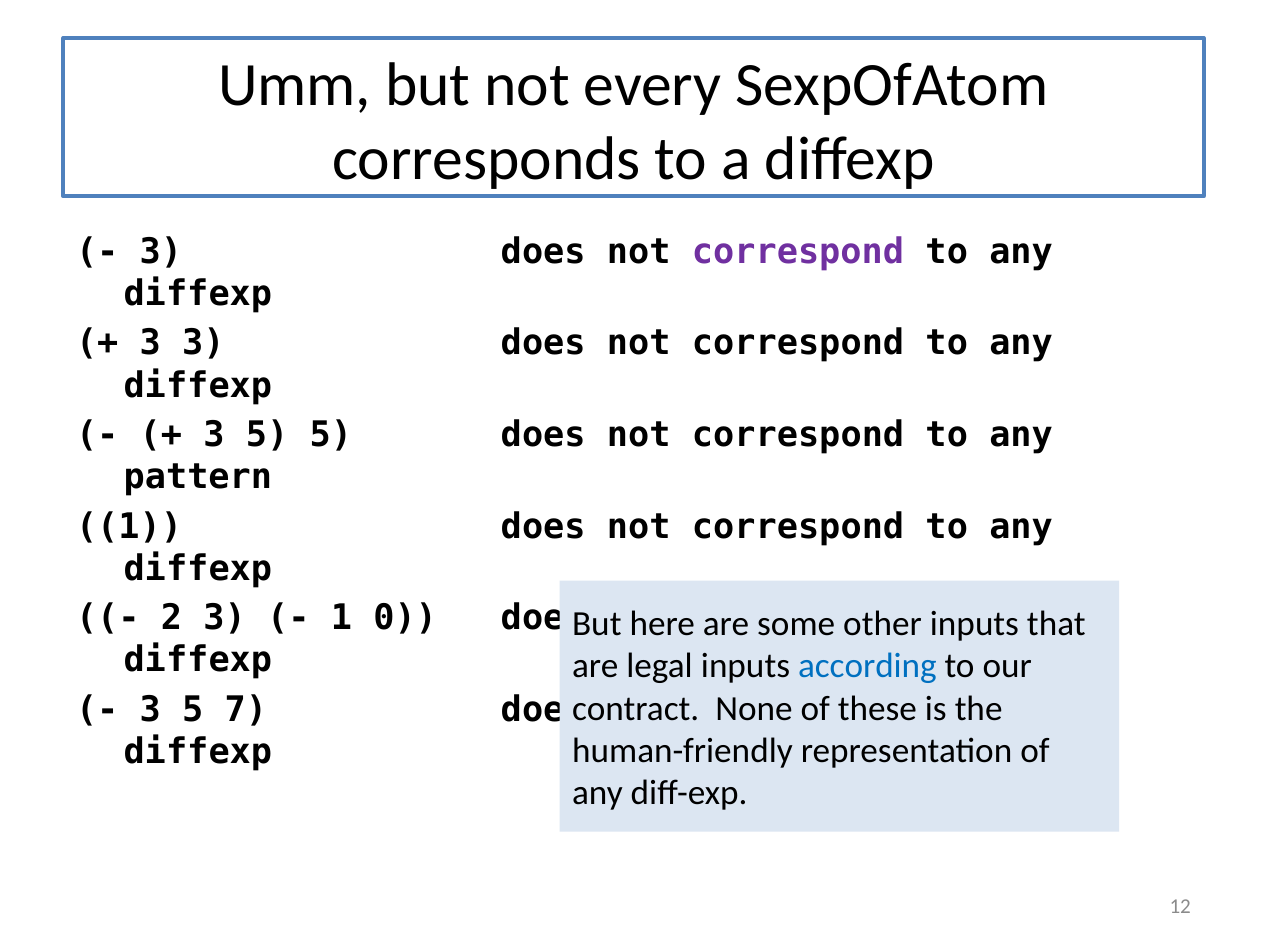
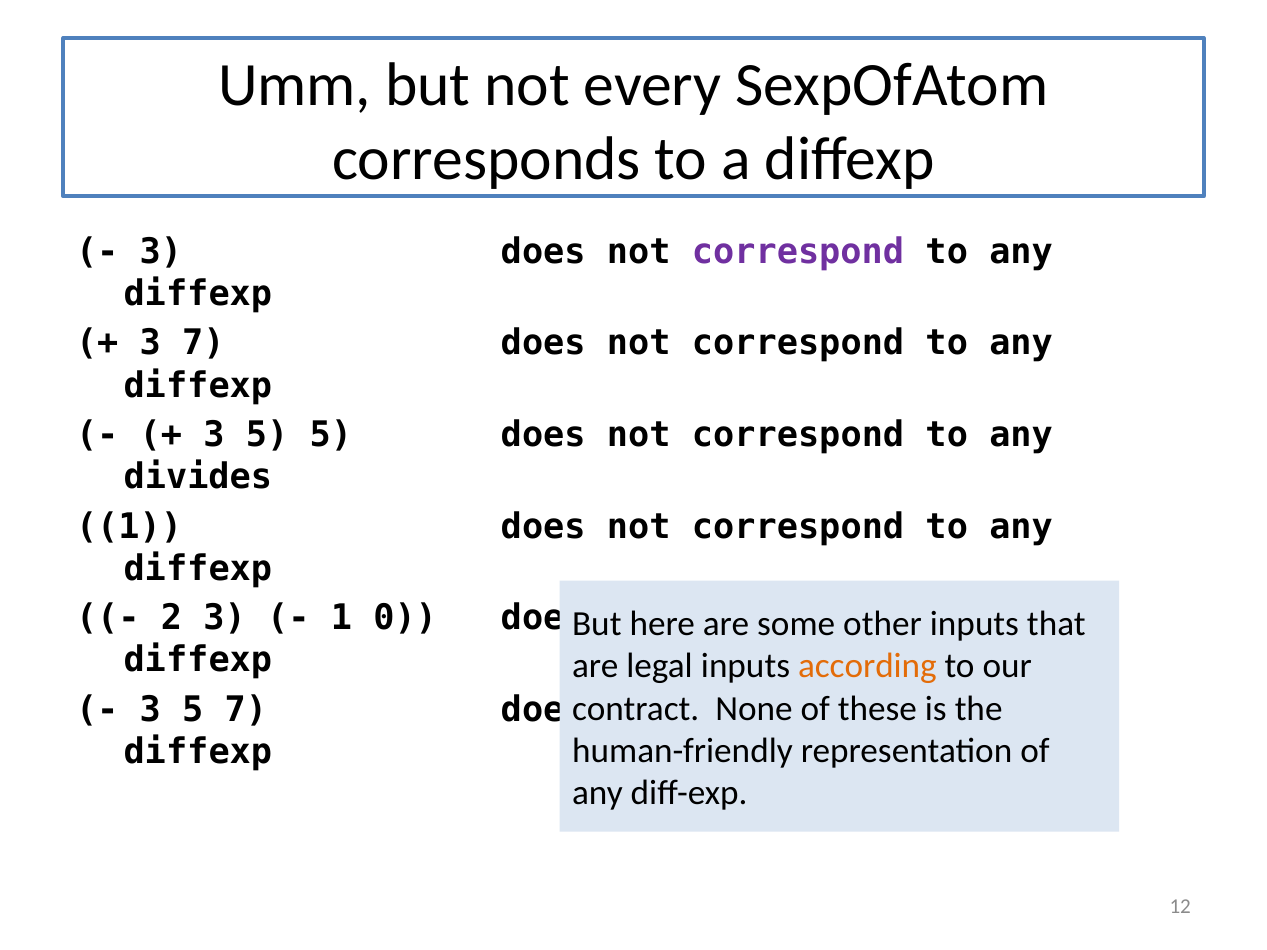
3 3: 3 -> 7 (203, 343)
pattern: pattern -> divides (198, 477)
according colour: blue -> orange (867, 666)
